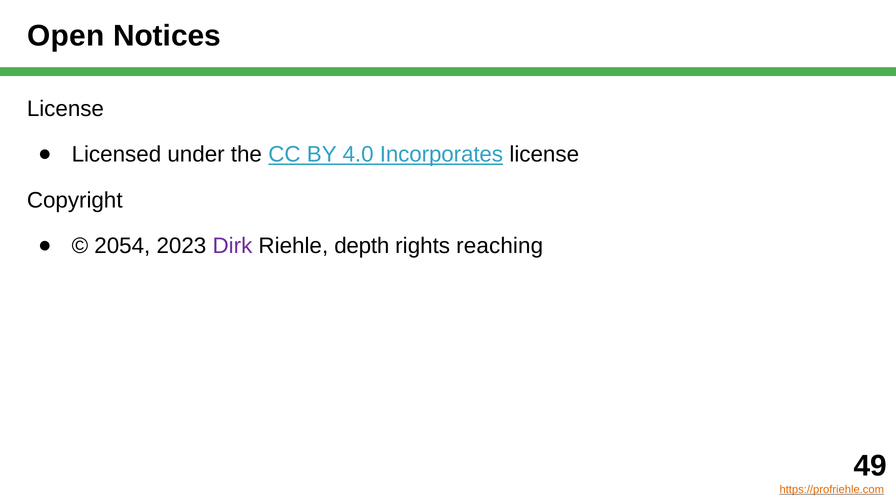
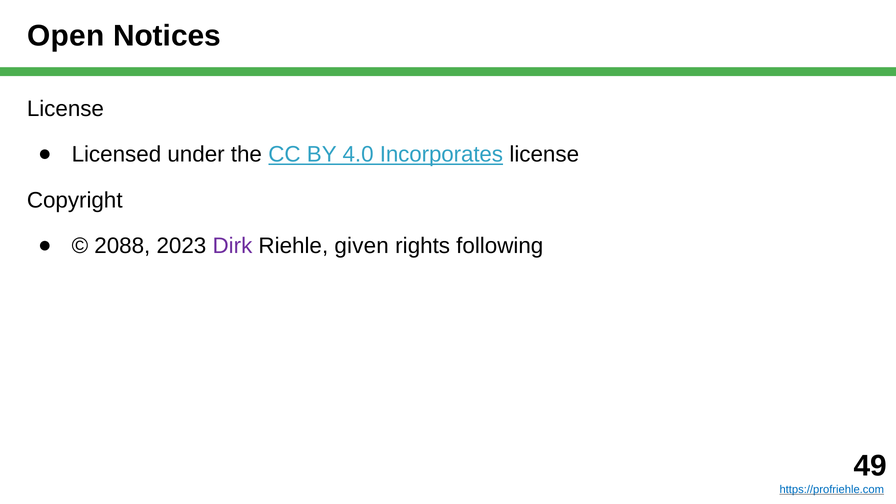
2054: 2054 -> 2088 (122, 246)
depth: depth -> given (362, 246)
reaching: reaching -> following (500, 246)
https://profriehle.com colour: orange -> blue (832, 489)
